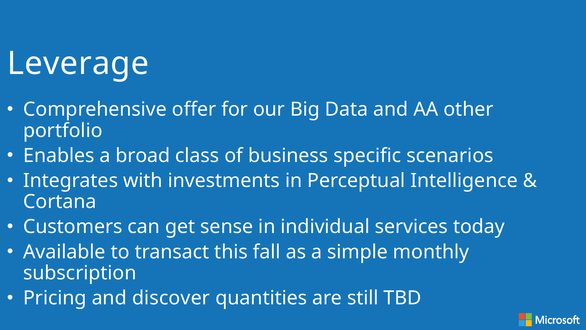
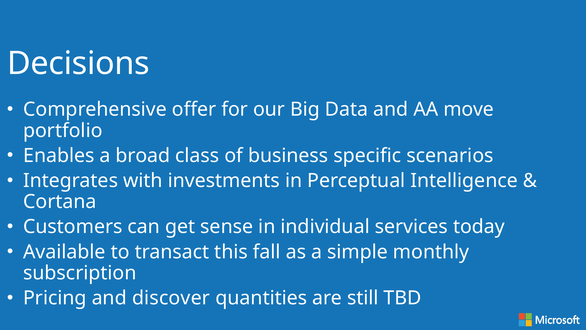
Leverage: Leverage -> Decisions (78, 63)
other: other -> move (469, 109)
